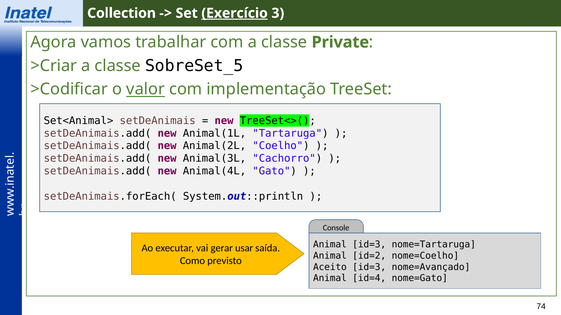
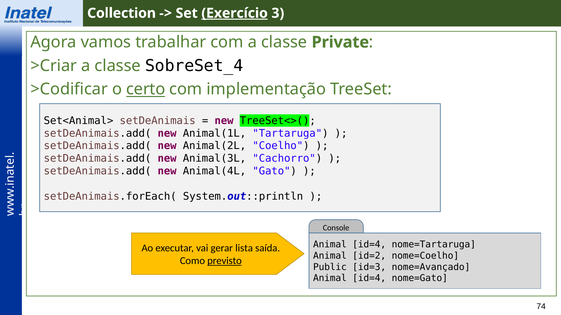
SobreSet_5: SobreSet_5 -> SobreSet_4 (194, 66)
valor: valor -> certo (146, 89)
id=3: id=3 -> id=4 (369, 245)
usar: usar -> lista (244, 249)
previsto underline: none -> present (225, 261)
Aceito: Aceito -> Public (330, 267)
